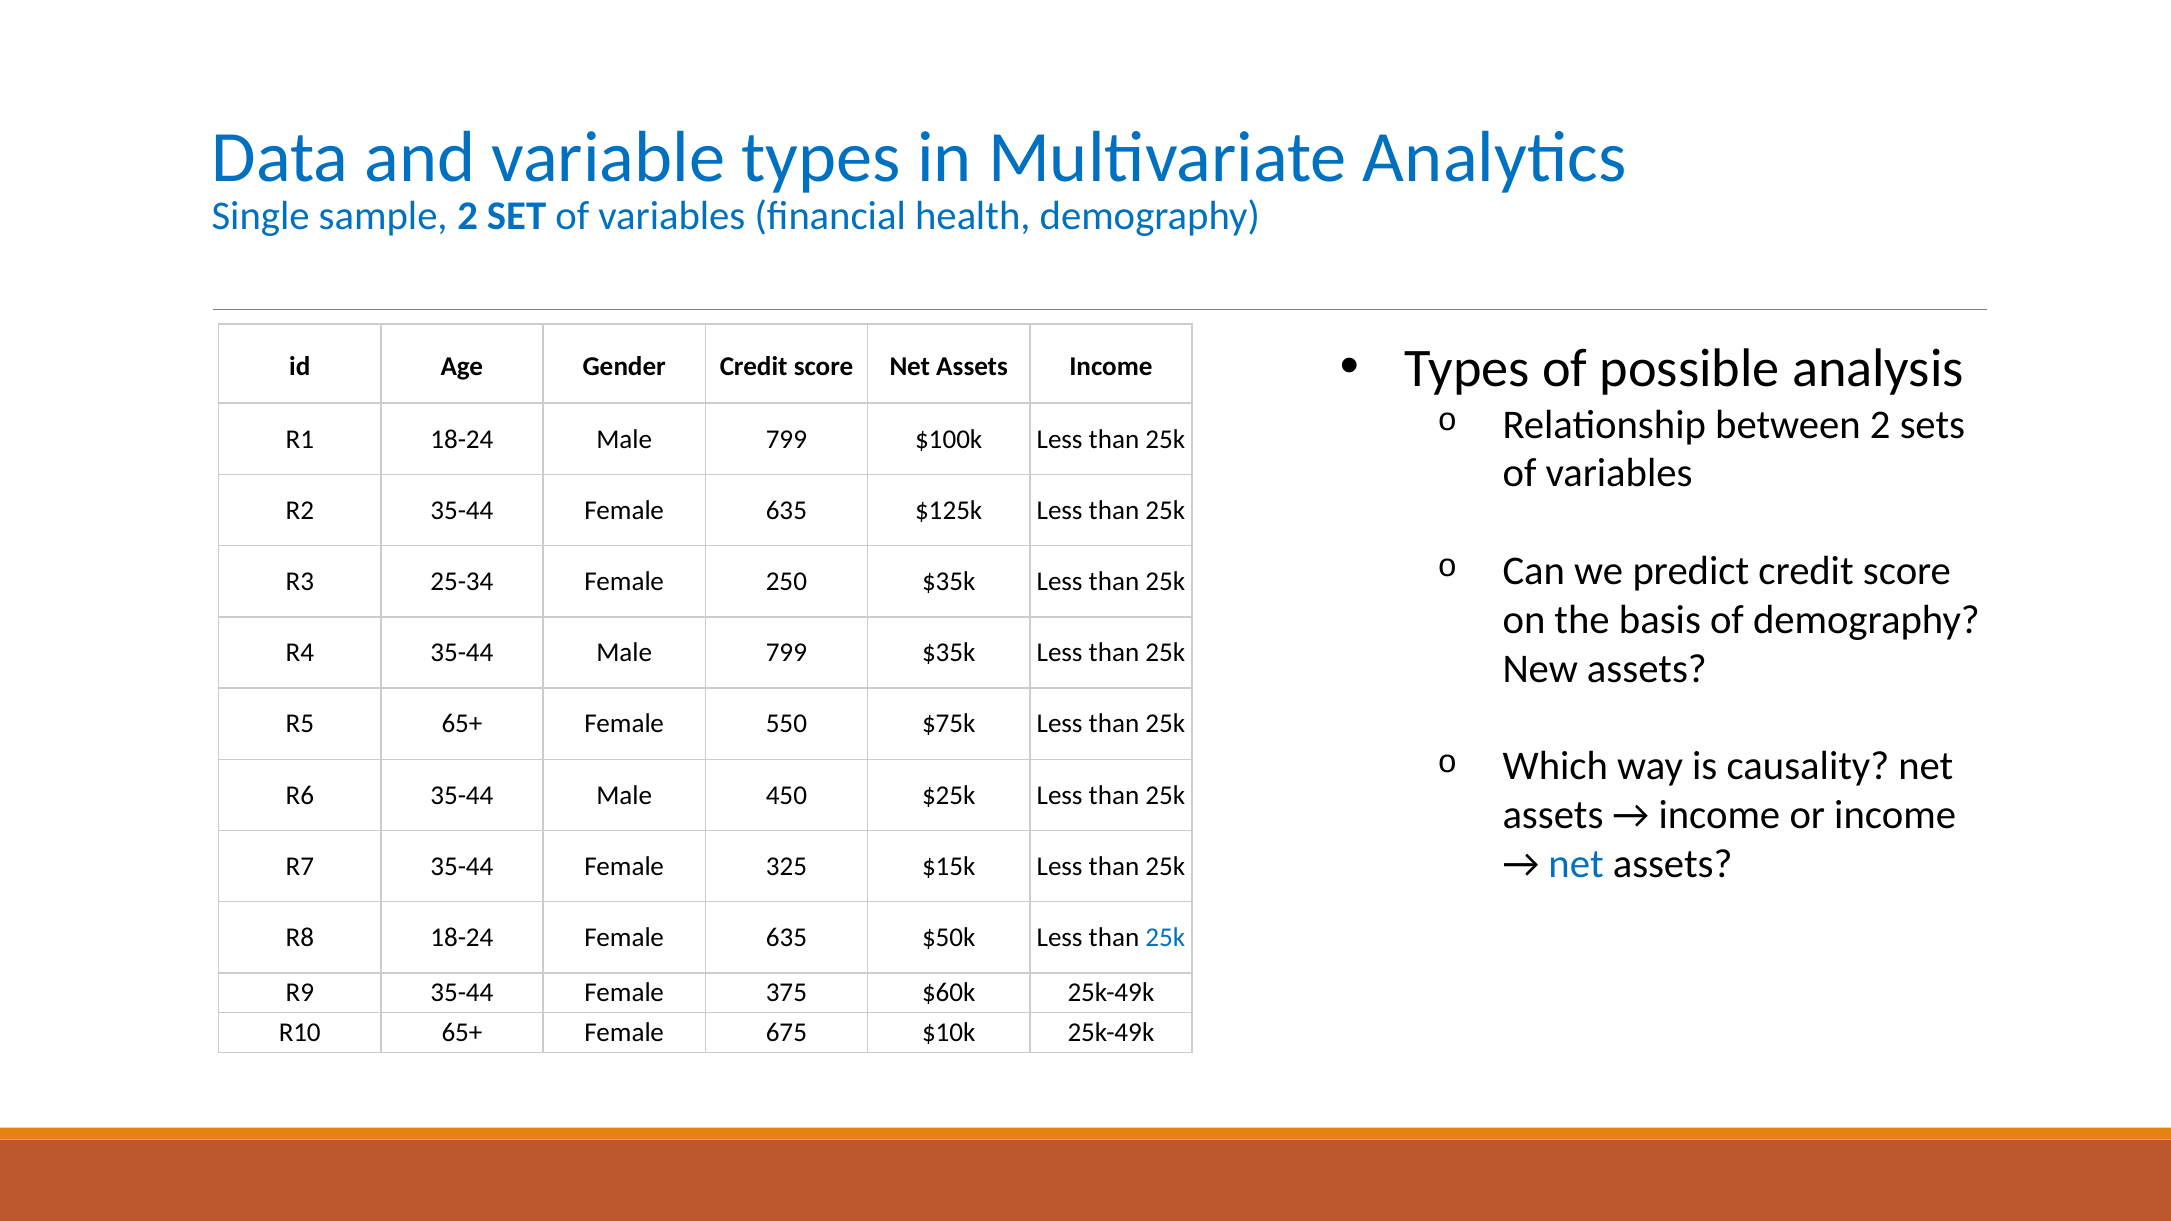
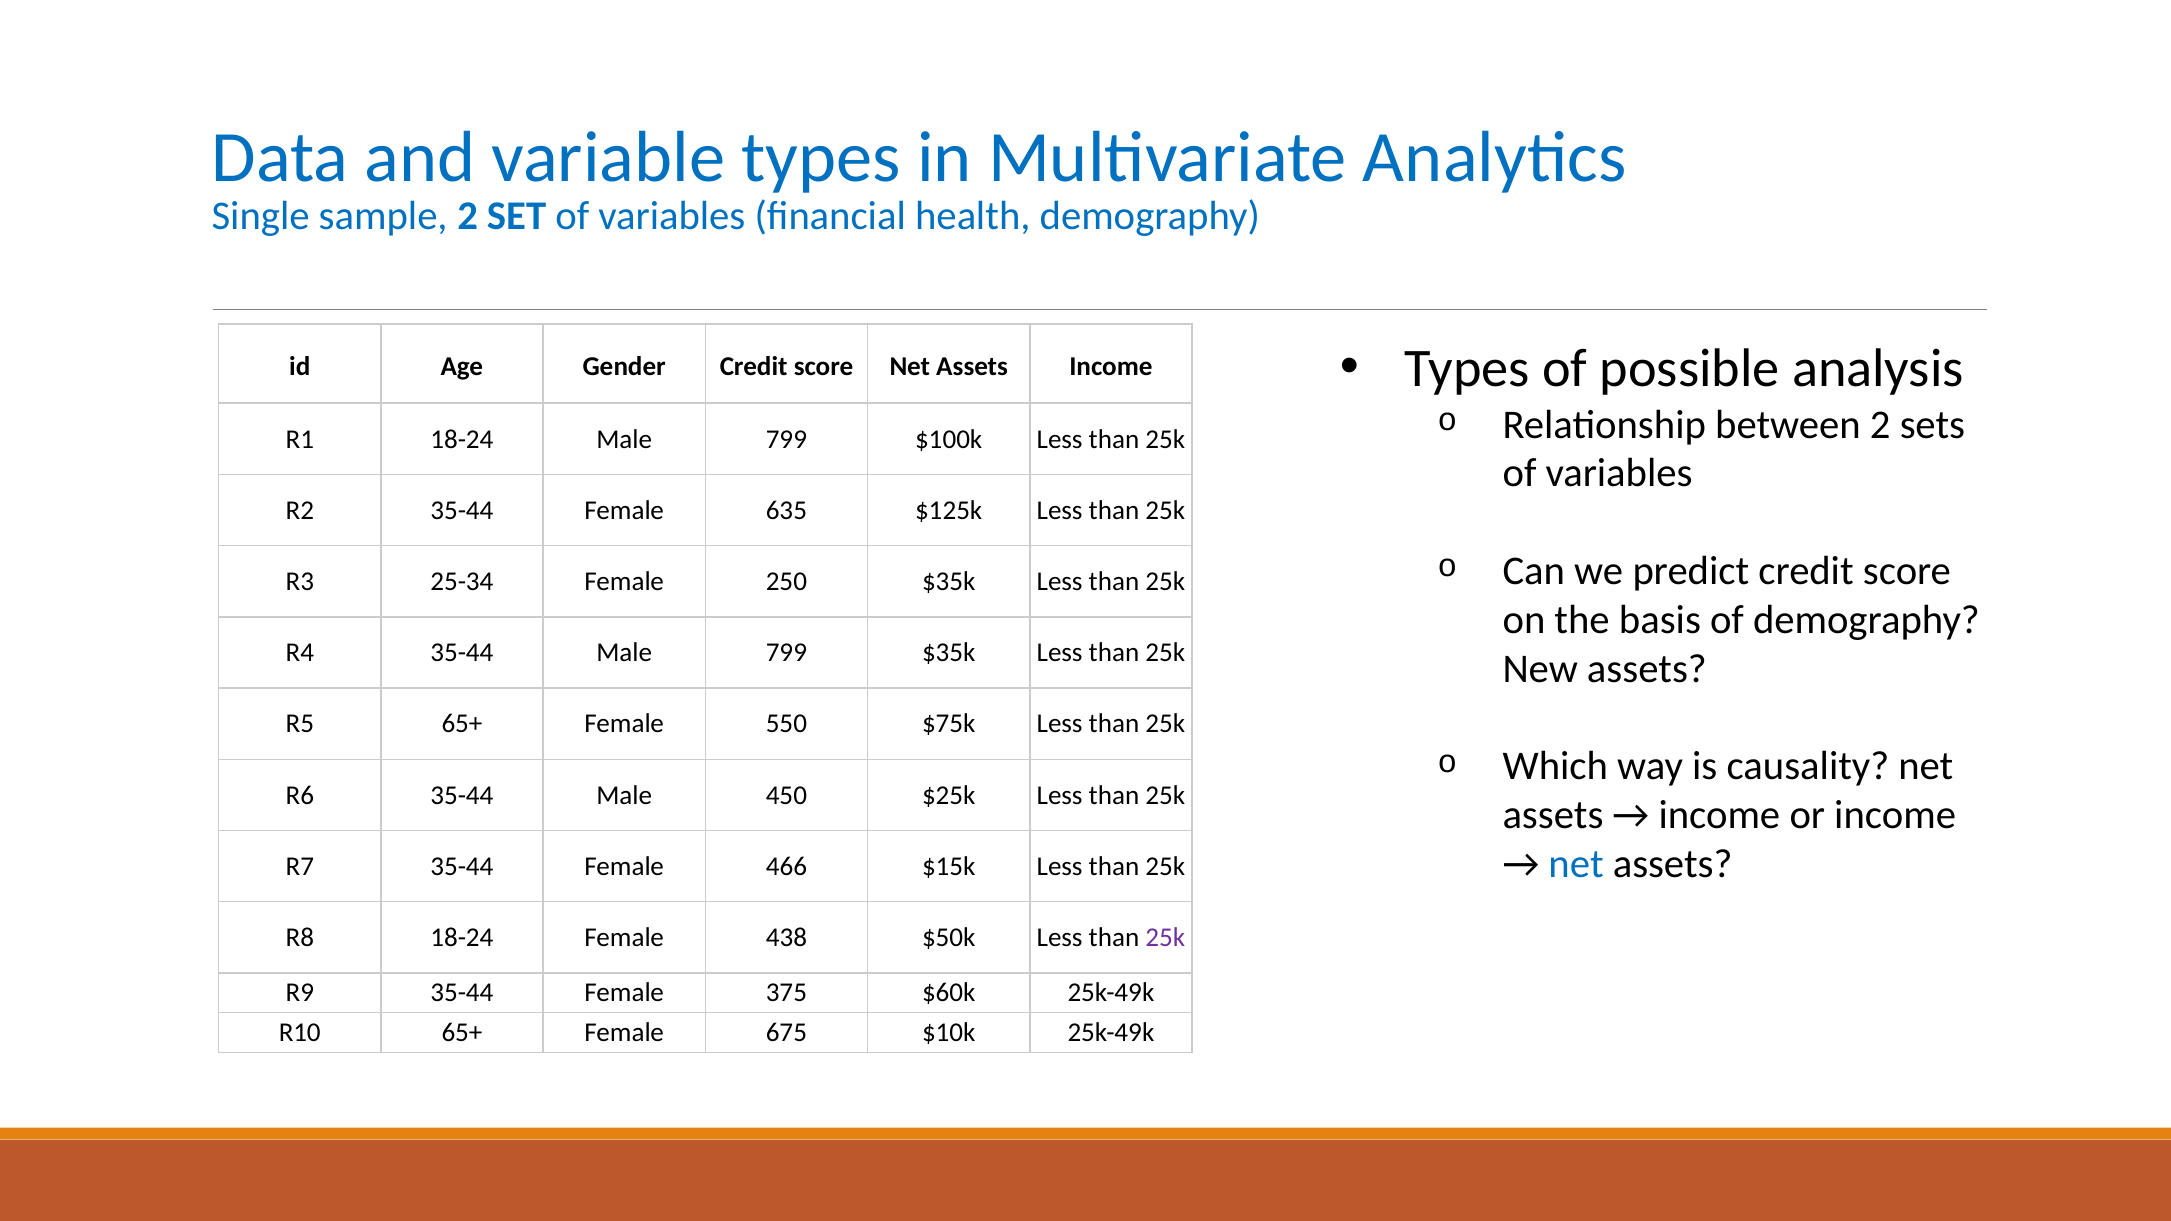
325: 325 -> 466 (786, 866)
18-24 Female 635: 635 -> 438 (786, 938)
25k colour: blue -> purple (1165, 938)
